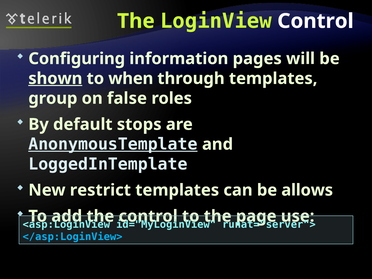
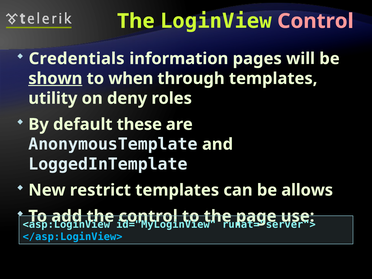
Control colour: white -> pink (315, 21)
Configuring: Configuring -> Credentials (77, 59)
group: group -> utility (53, 98)
false: false -> deny (127, 98)
stops: stops -> these (139, 124)
AnonymousTemplate underline: present -> none (113, 144)
